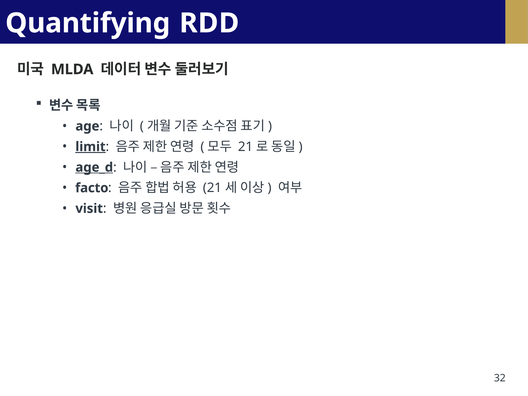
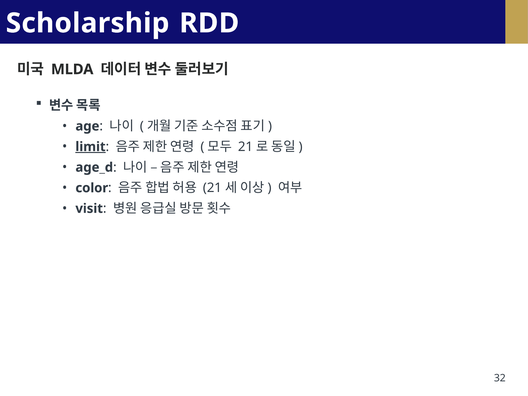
Quantifying: Quantifying -> Scholarship (88, 23)
age_d underline: present -> none (94, 167)
facto: facto -> color (92, 188)
